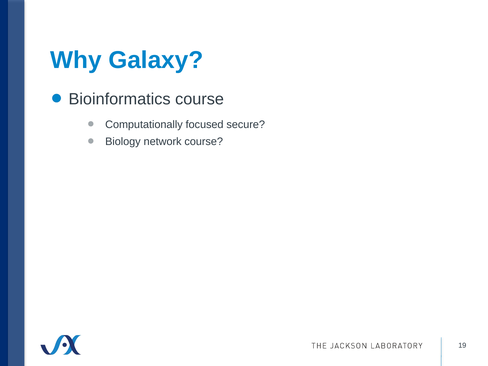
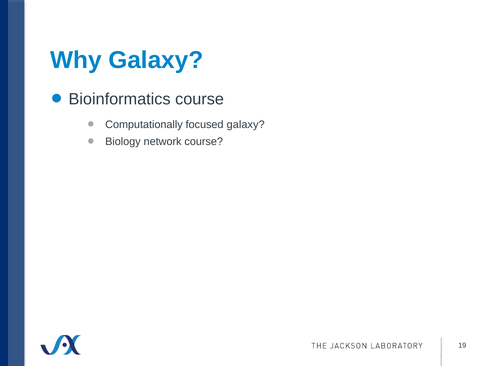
focused secure: secure -> galaxy (246, 124)
